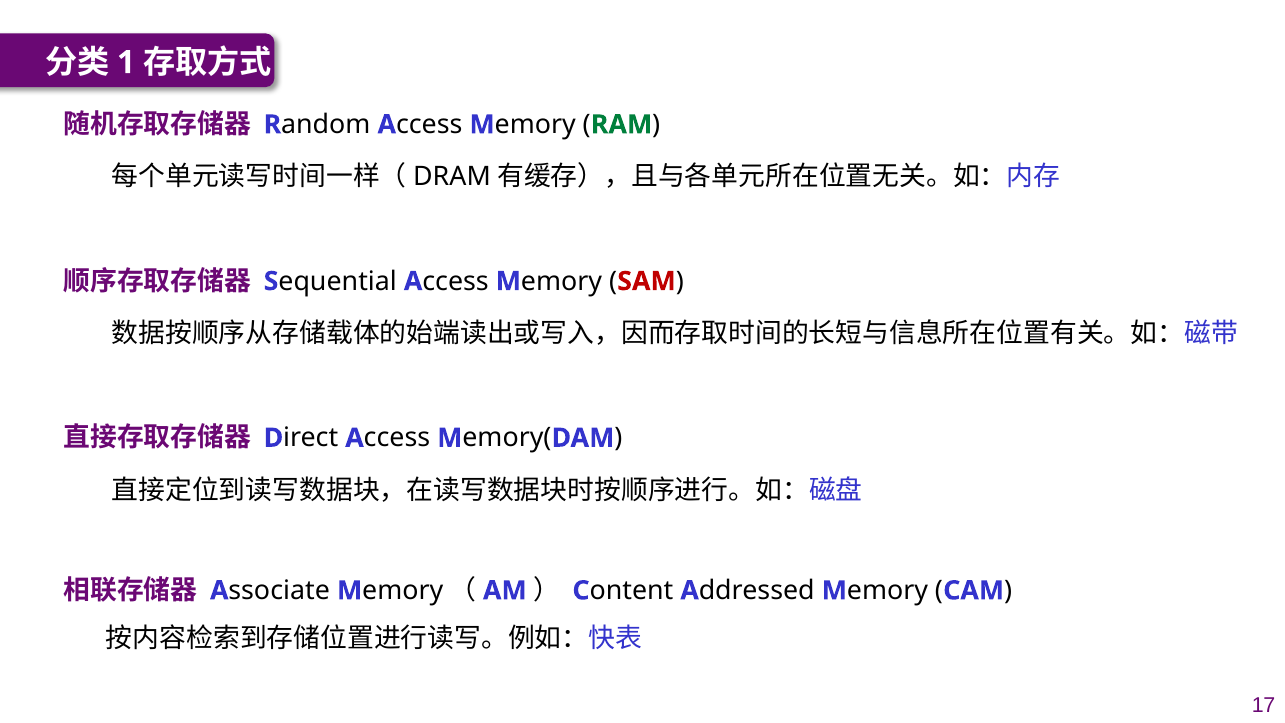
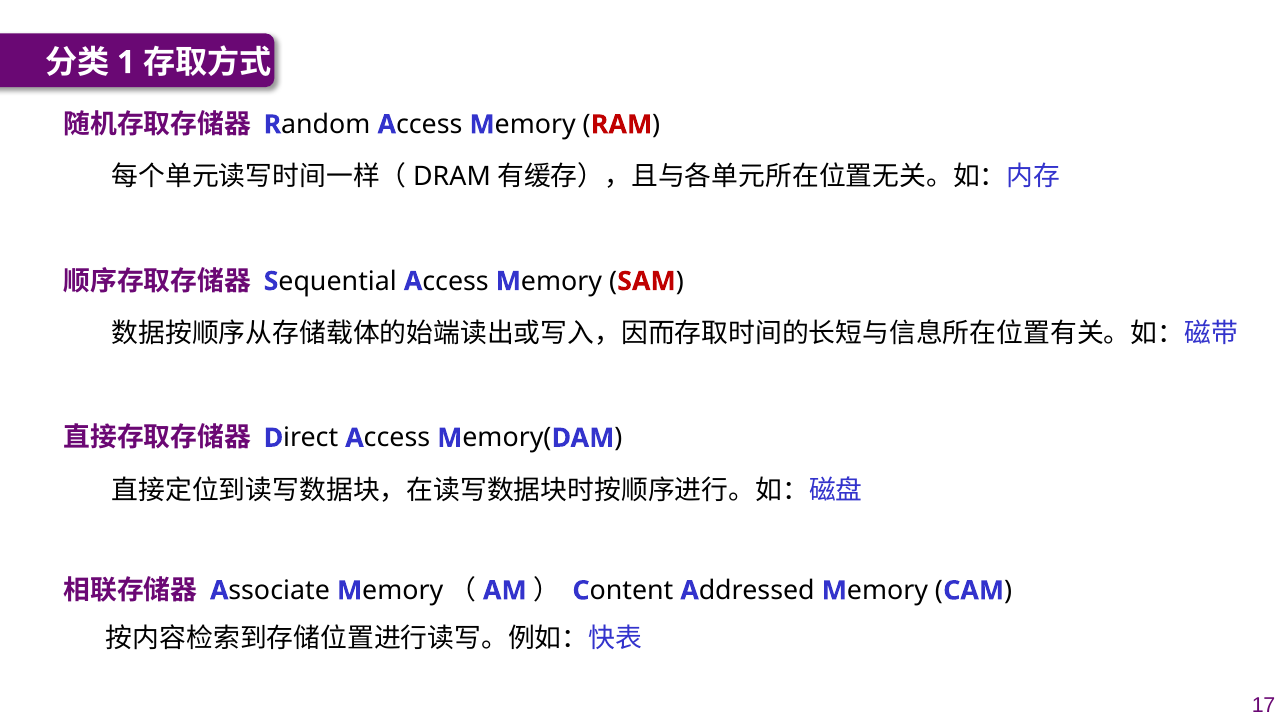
RAM colour: green -> red (622, 125)
